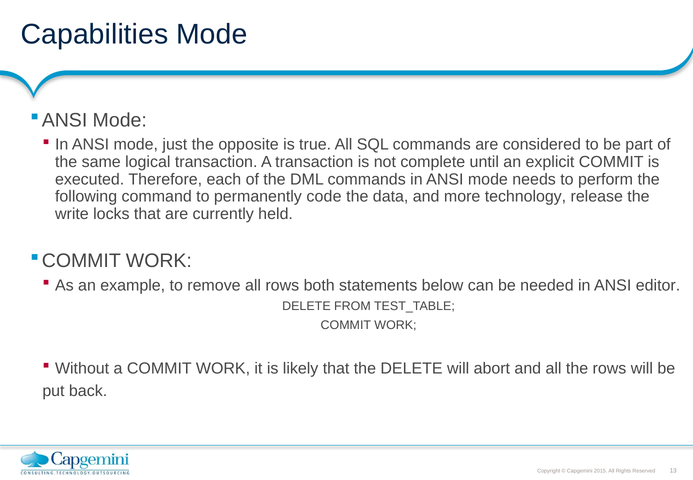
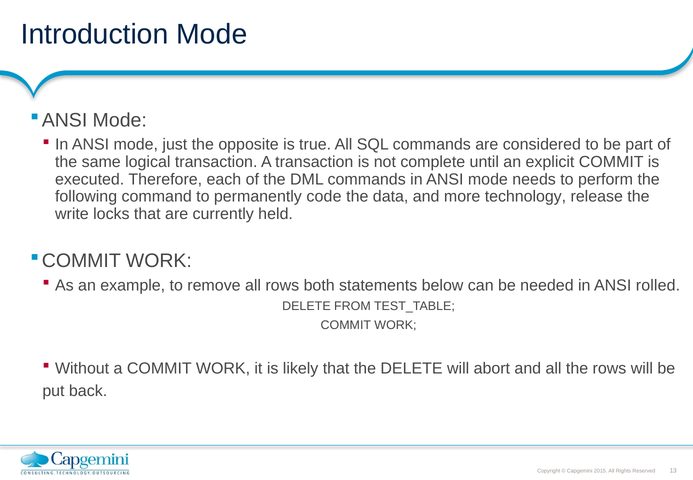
Capabilities: Capabilities -> Introduction (95, 34)
editor: editor -> rolled (658, 285)
